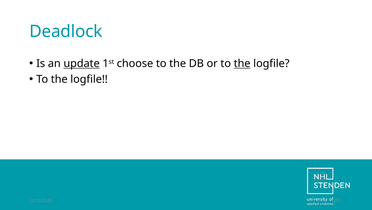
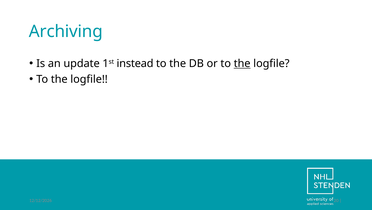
Deadlock: Deadlock -> Archiving (66, 31)
update underline: present -> none (82, 63)
choose: choose -> instead (135, 63)
